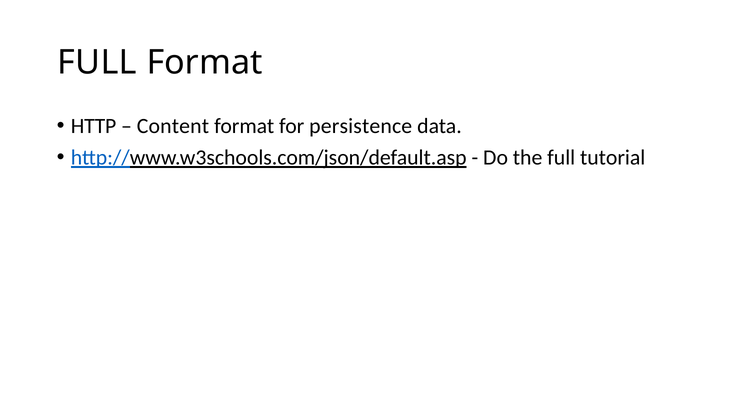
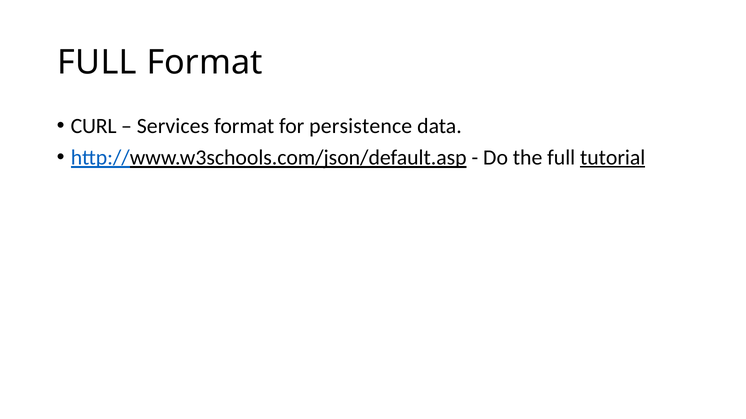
HTTP: HTTP -> CURL (94, 126)
Content: Content -> Services (173, 126)
tutorial underline: none -> present (613, 158)
